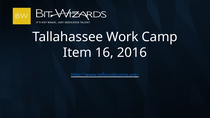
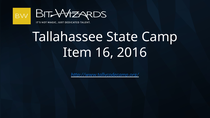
Work: Work -> State (122, 37)
